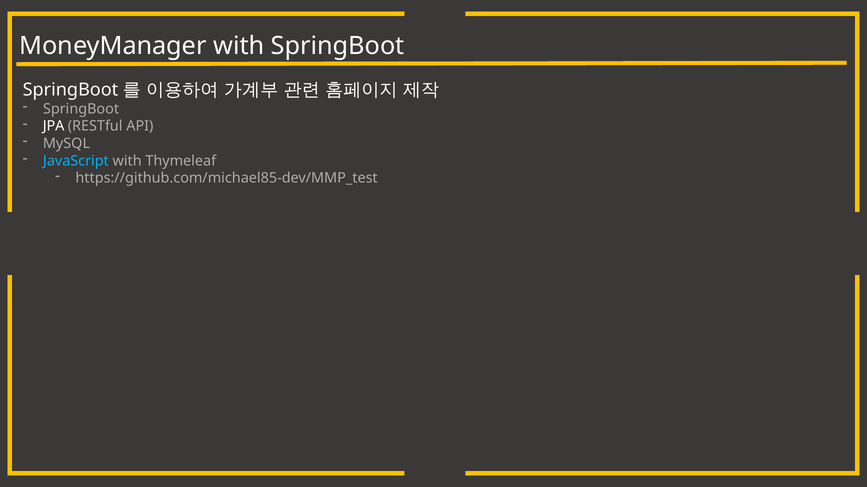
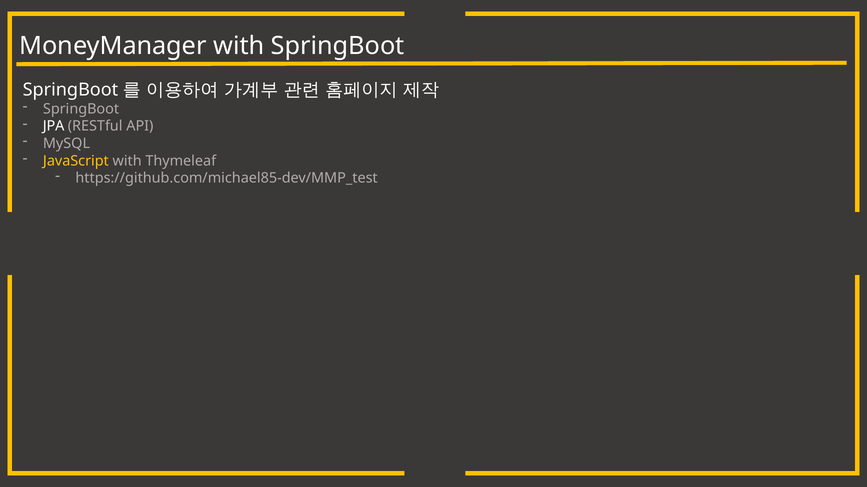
JavaScript colour: light blue -> yellow (76, 161)
